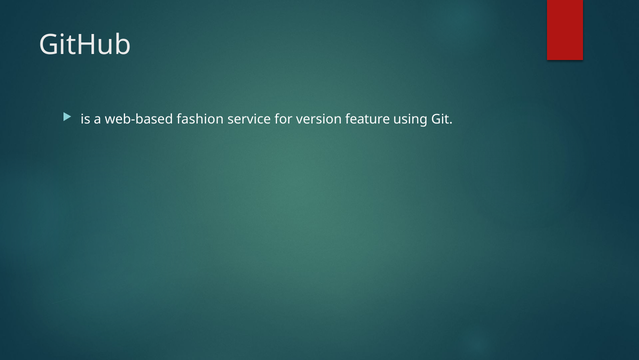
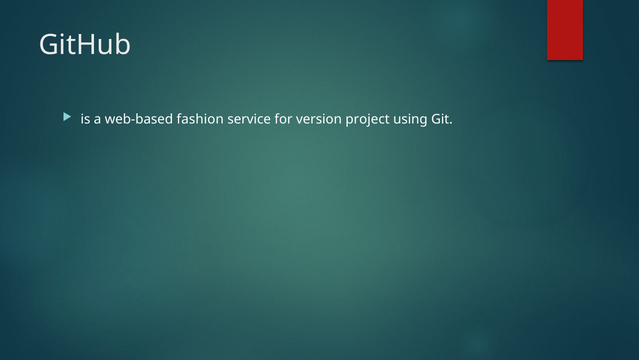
feature: feature -> project (368, 119)
